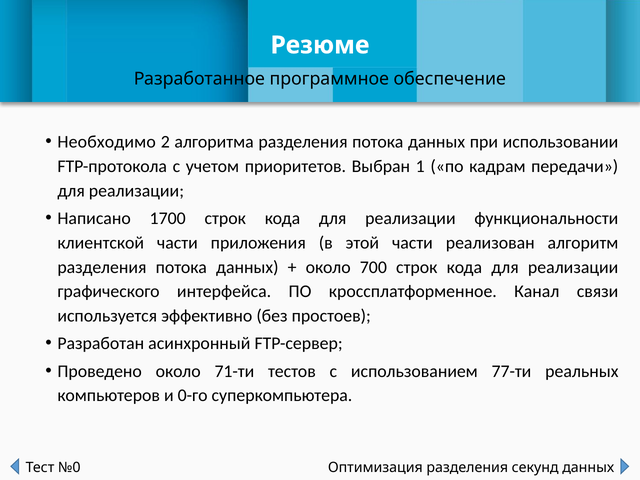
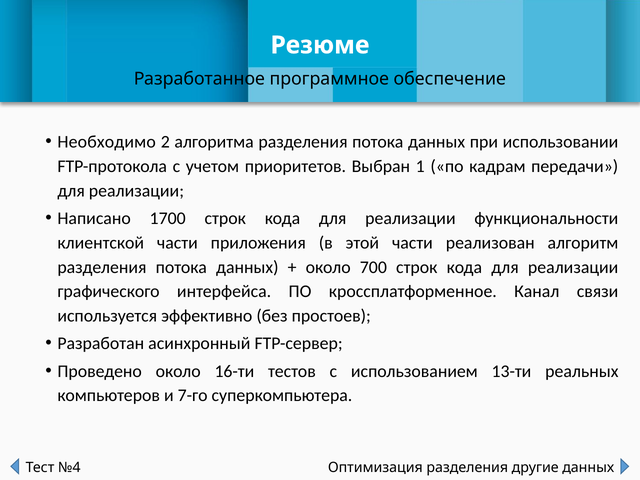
71-ти: 71-ти -> 16-ти (234, 371)
77-ти: 77-ти -> 13-ти (511, 371)
0-го: 0-го -> 7-го (193, 395)
№0: №0 -> №4 (69, 467)
секунд: секунд -> другие (535, 468)
